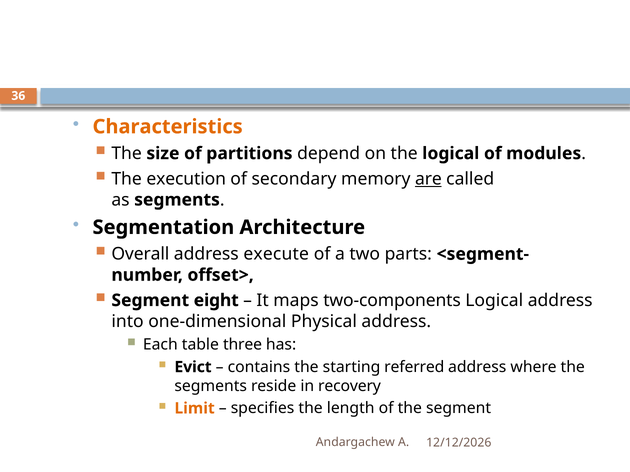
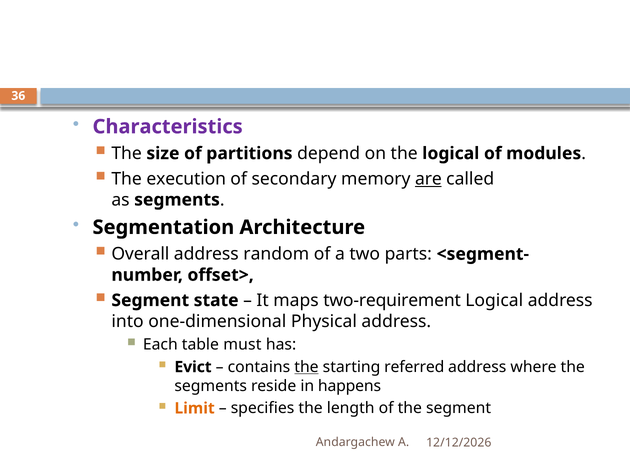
Characteristics colour: orange -> purple (168, 127)
execute: execute -> random (276, 254)
eight: eight -> state (216, 301)
two-components: two-components -> two-requirement (392, 301)
three: three -> must (242, 345)
the underline: none -> present (306, 367)
recovery: recovery -> happens (350, 386)
